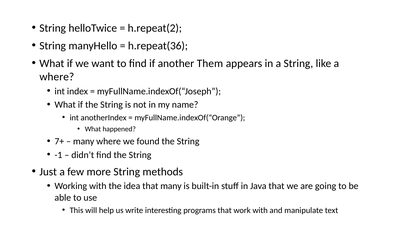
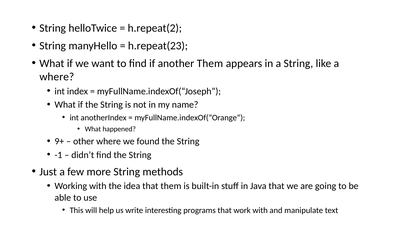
h.repeat(36: h.repeat(36 -> h.repeat(23 (158, 46)
7+: 7+ -> 9+ (59, 142)
many: many -> other (84, 142)
that many: many -> them (171, 186)
